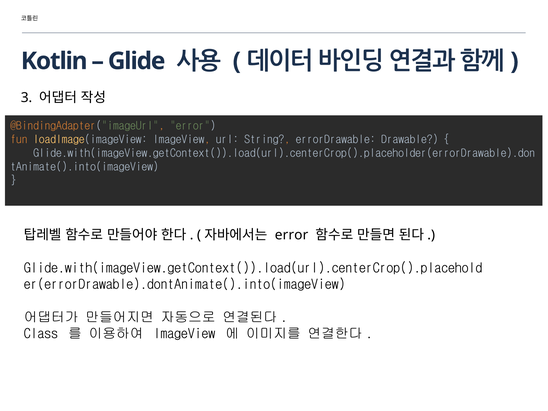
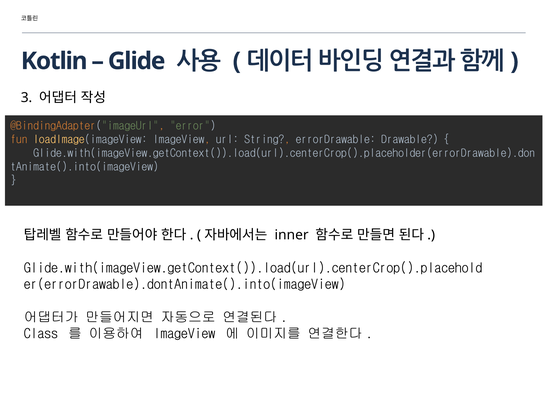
error: error -> inner (292, 235)
